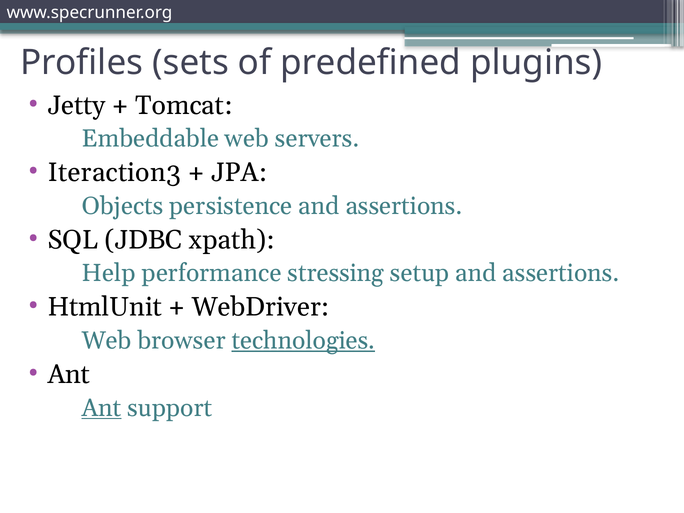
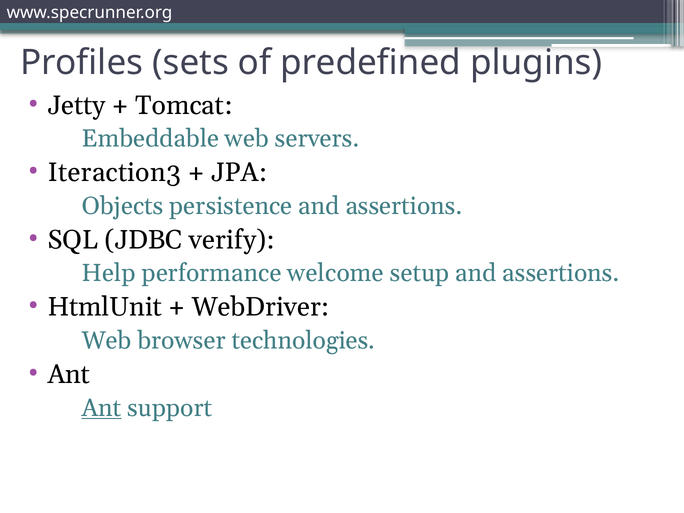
xpath: xpath -> verify (232, 240)
stressing: stressing -> welcome (336, 273)
technologies underline: present -> none (303, 341)
